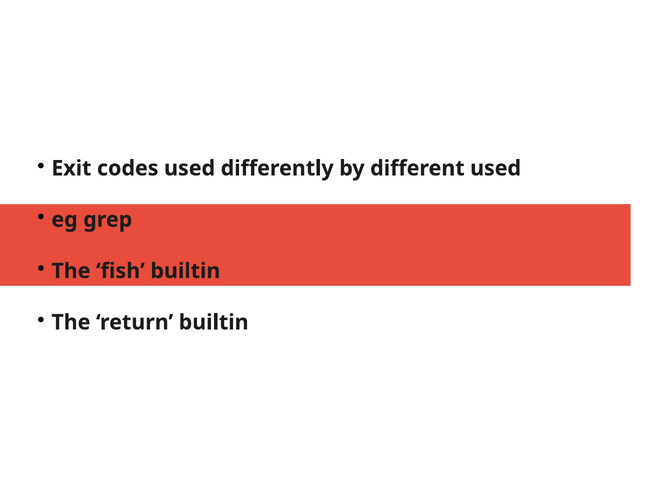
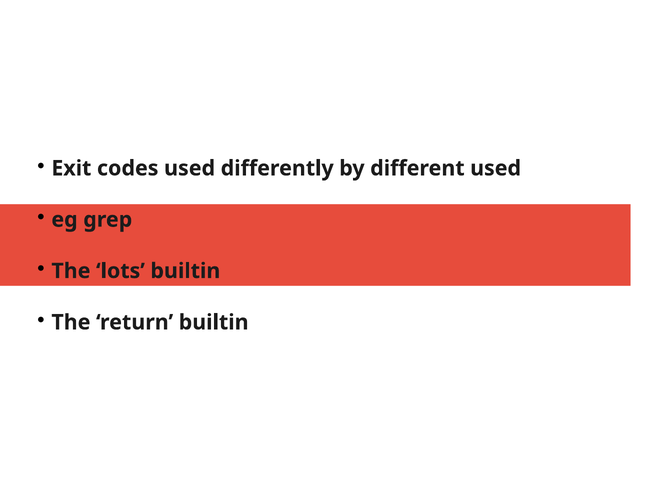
fish: fish -> lots (120, 271)
